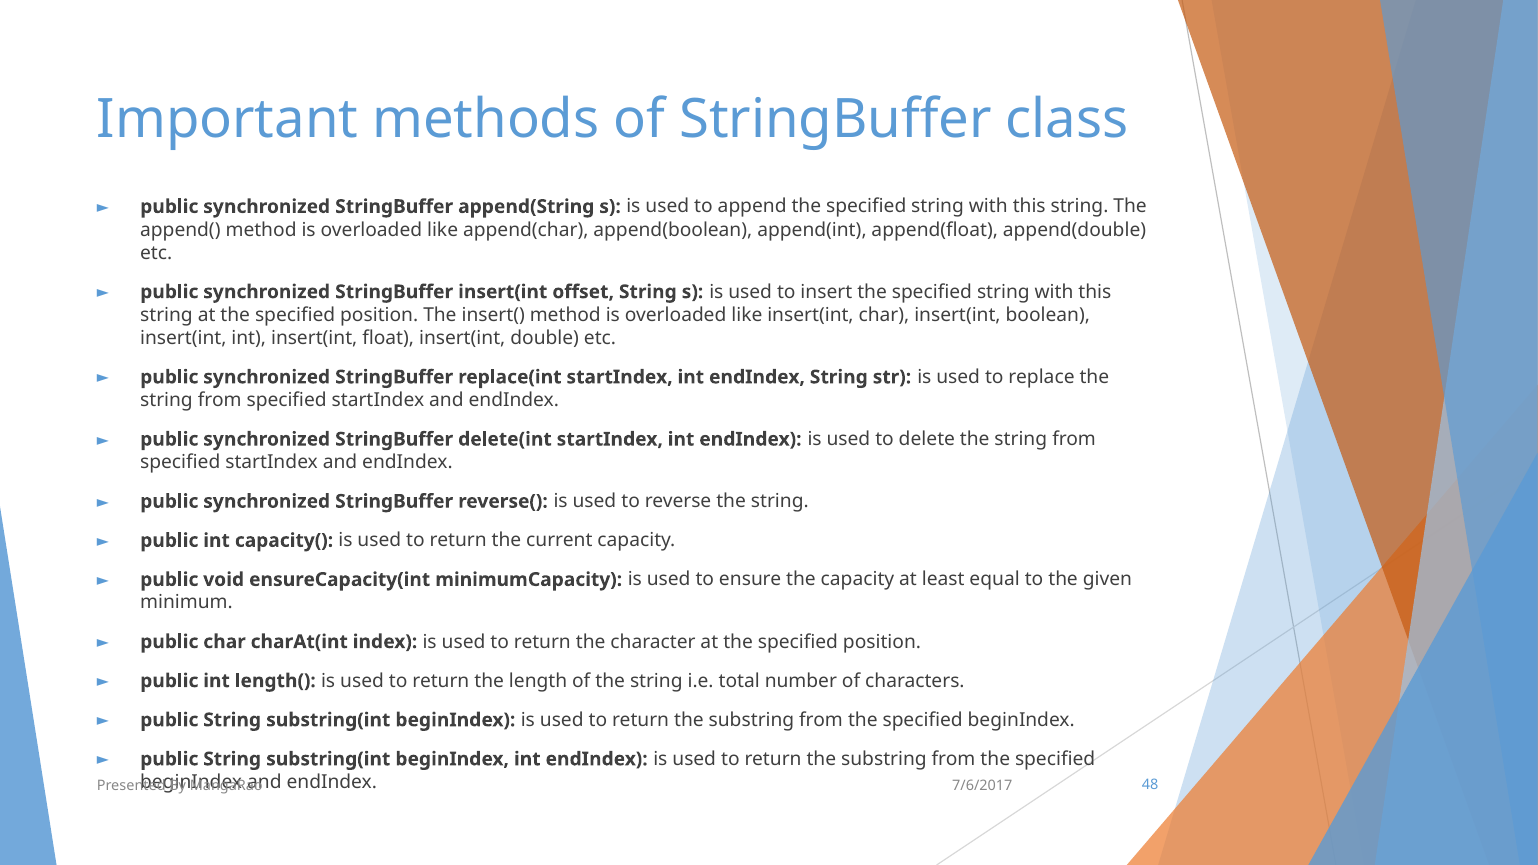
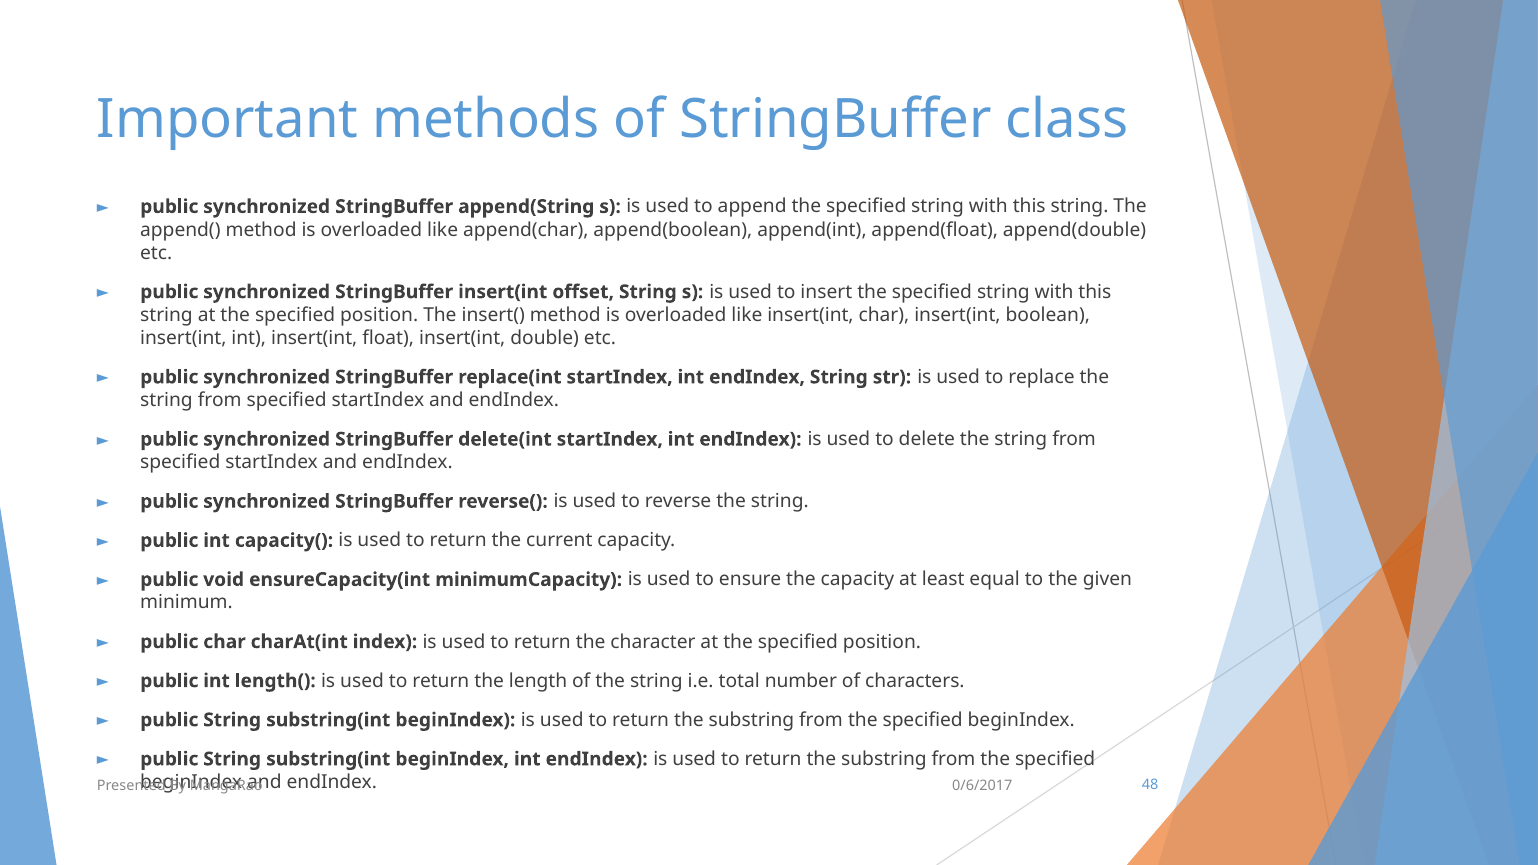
7/6/2017: 7/6/2017 -> 0/6/2017 (982, 786)
